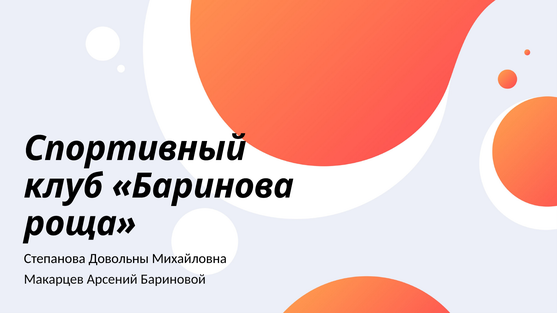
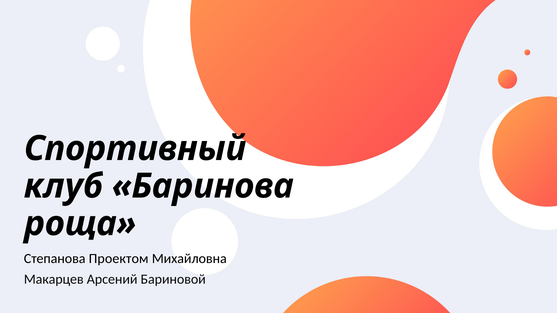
Довольны: Довольны -> Проектом (119, 259)
